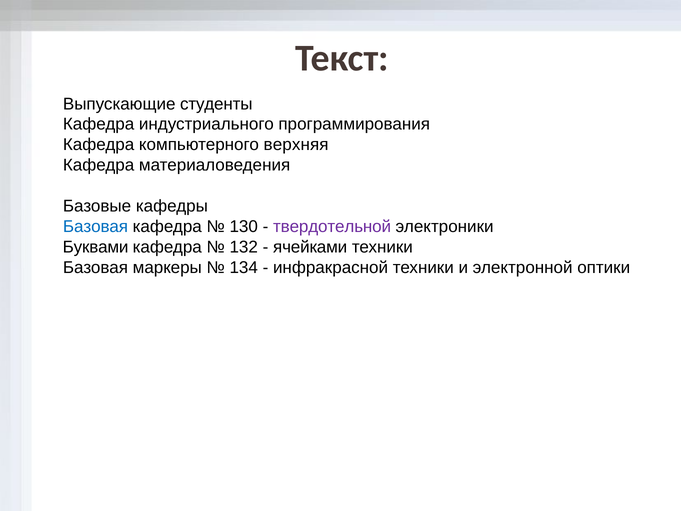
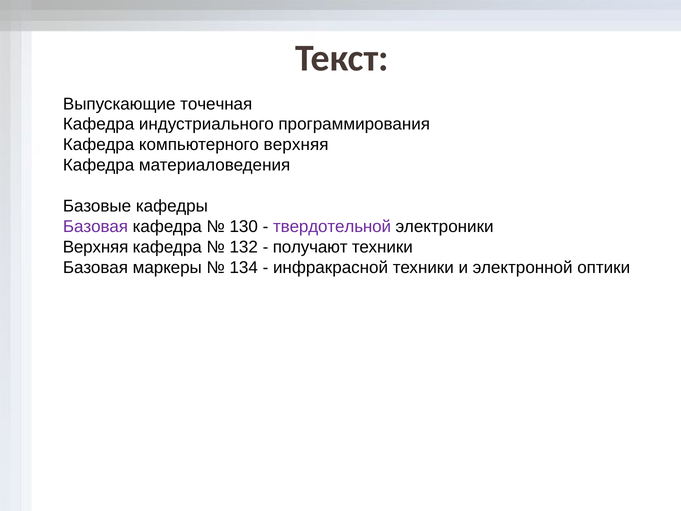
студенты: студенты -> точечная (216, 104)
Базовая colour: blue -> purple (96, 226)
Буквами: Буквами -> Верхняя (96, 247)
ячейками: ячейками -> получают (310, 247)
